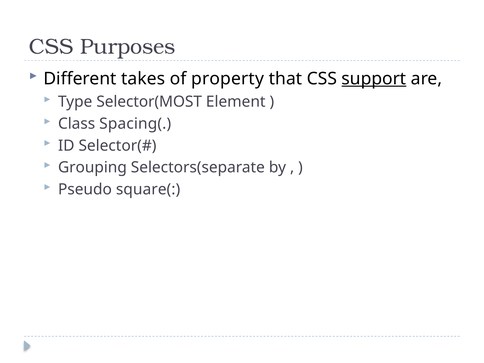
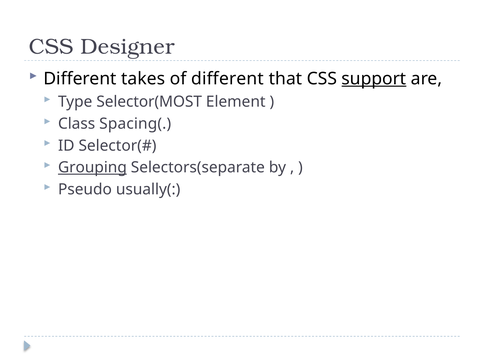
Purposes: Purposes -> Designer (128, 47)
of property: property -> different (228, 79)
Grouping underline: none -> present (92, 168)
square(: square( -> usually( (148, 189)
